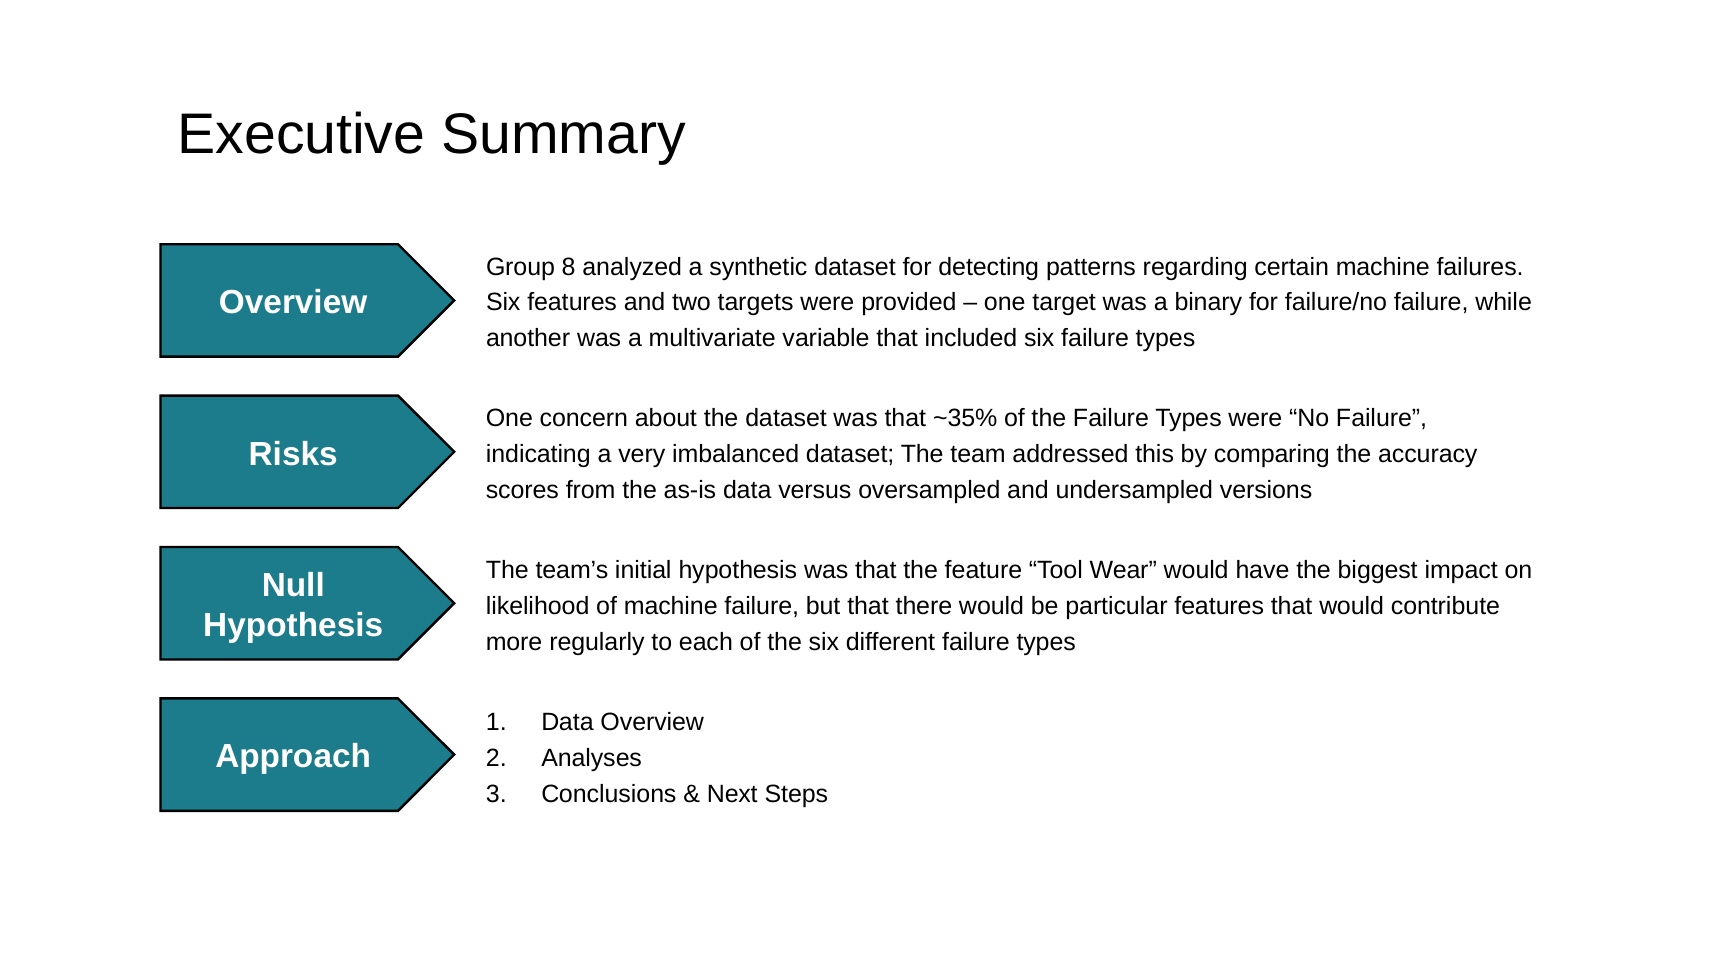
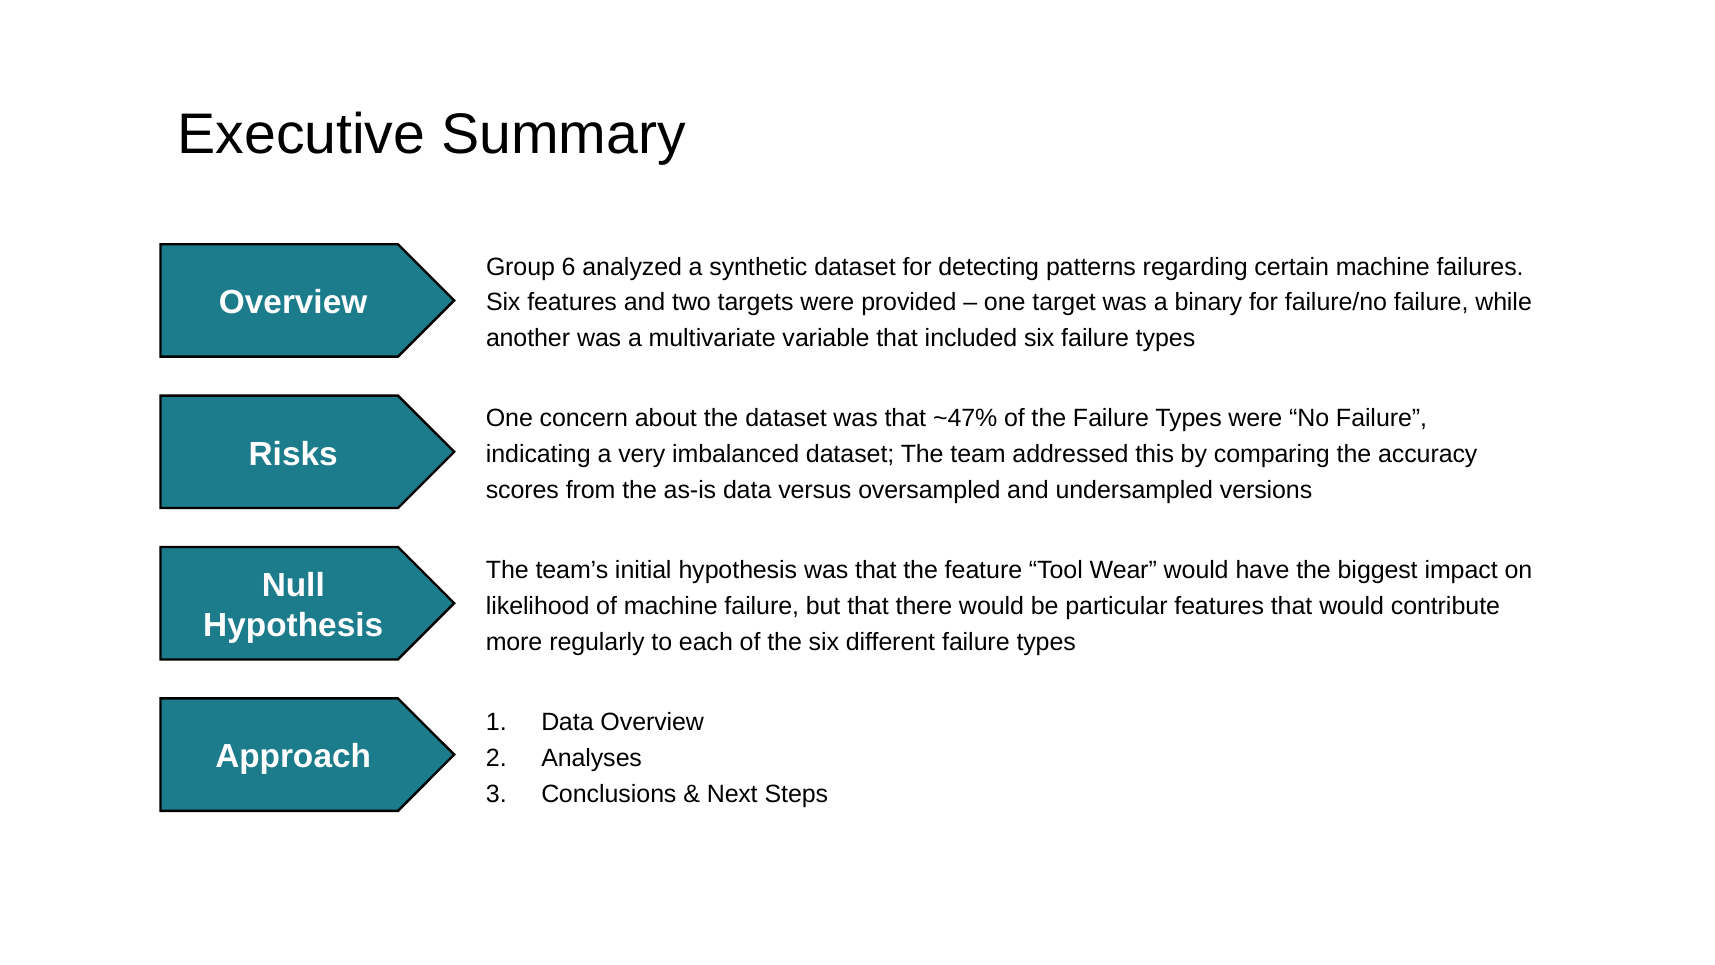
8: 8 -> 6 (569, 267)
~35%: ~35% -> ~47% (965, 419)
